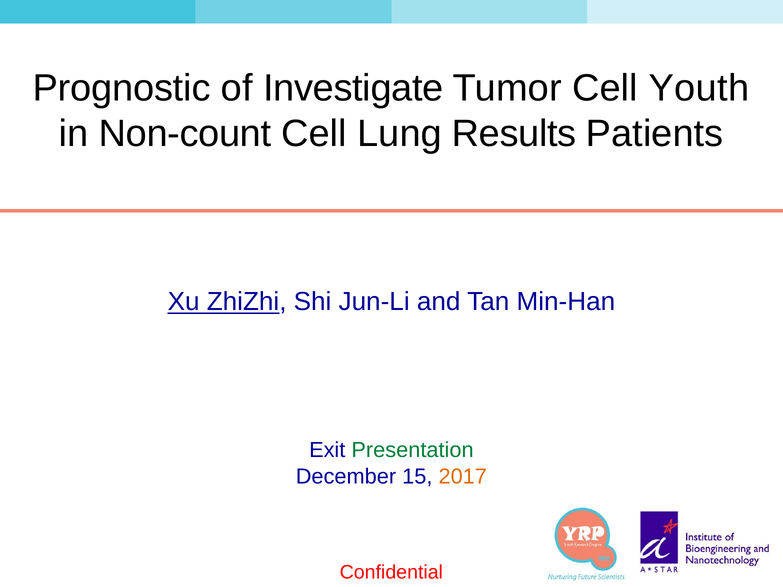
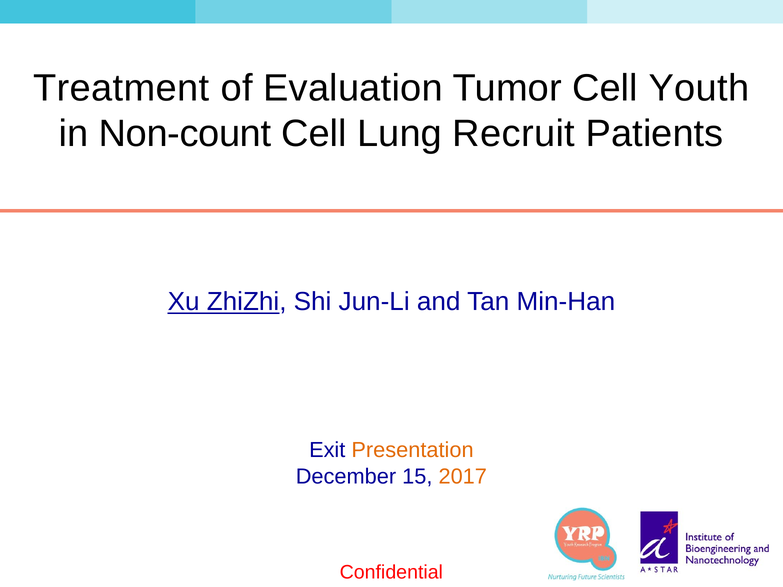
Prognostic: Prognostic -> Treatment (121, 88)
Investigate: Investigate -> Evaluation (353, 88)
Results: Results -> Recruit (514, 134)
Presentation colour: green -> orange (413, 450)
